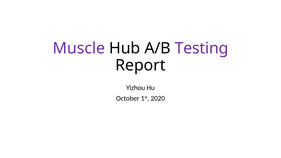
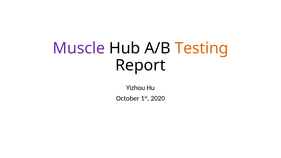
Testing colour: purple -> orange (202, 48)
